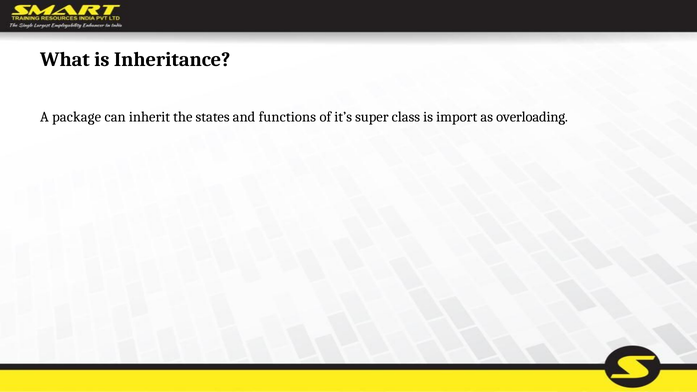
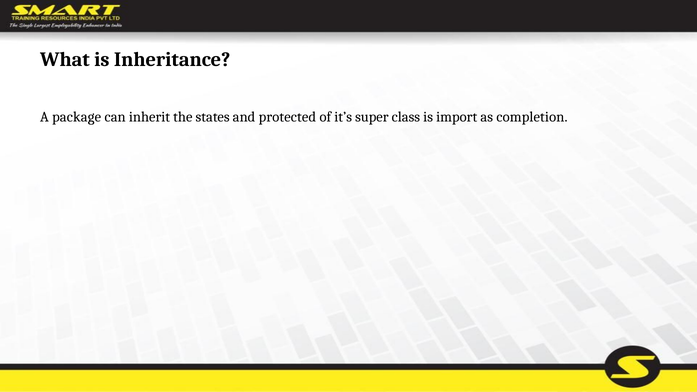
functions: functions -> protected (287, 117)
overloading: overloading -> completion (532, 117)
